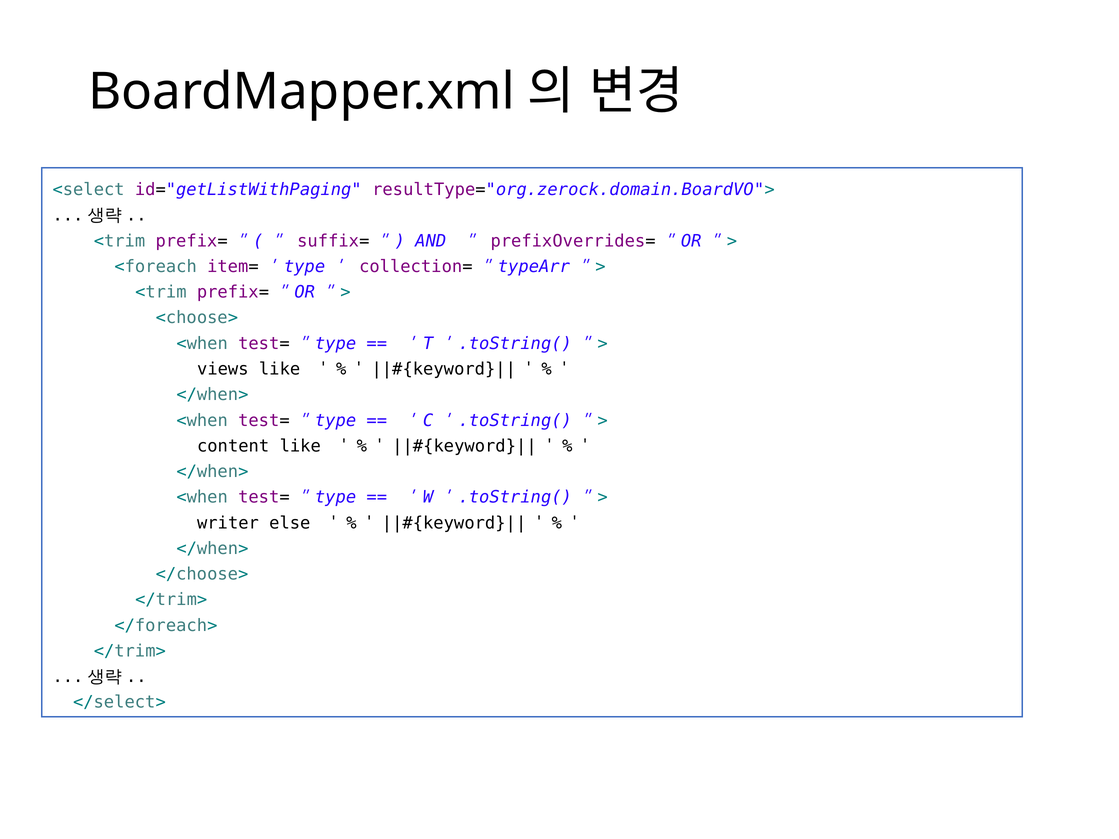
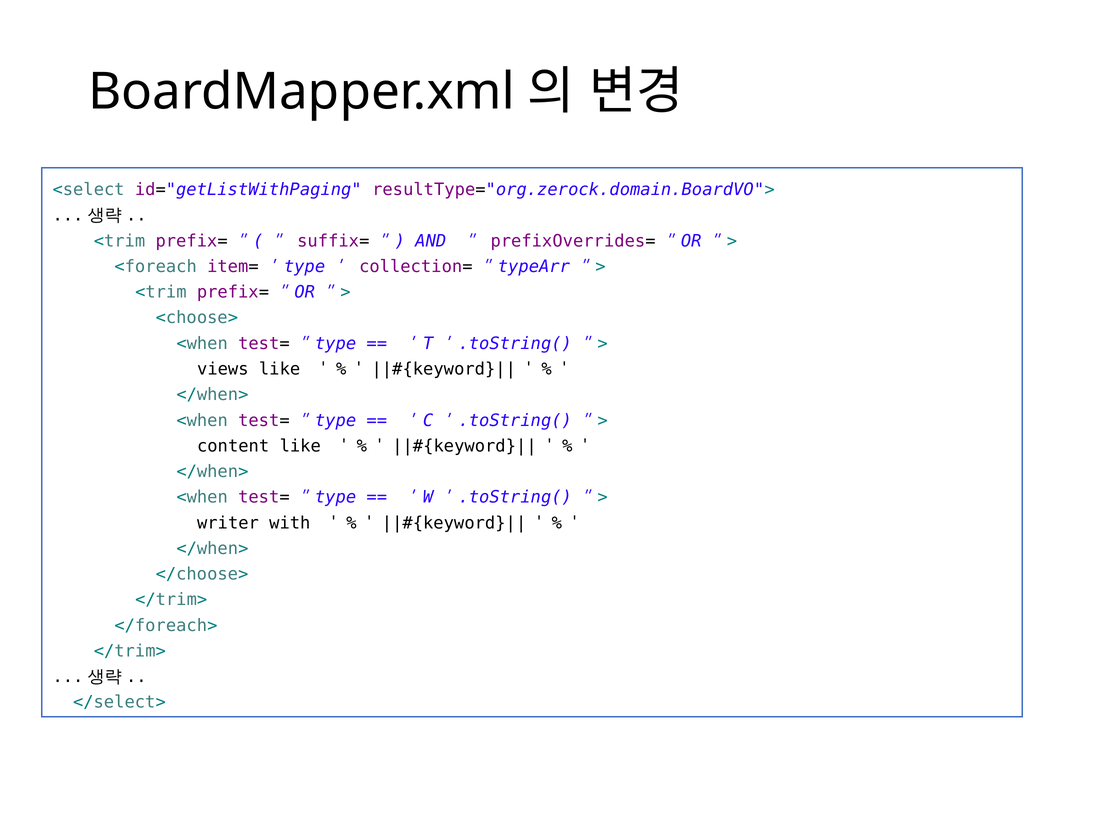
else: else -> with (290, 523)
